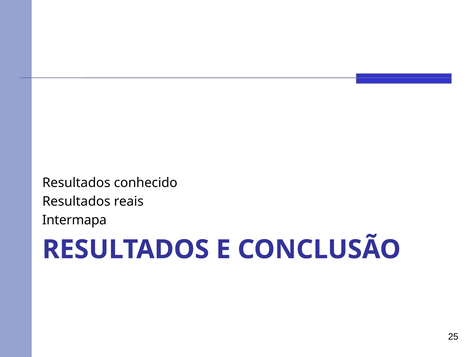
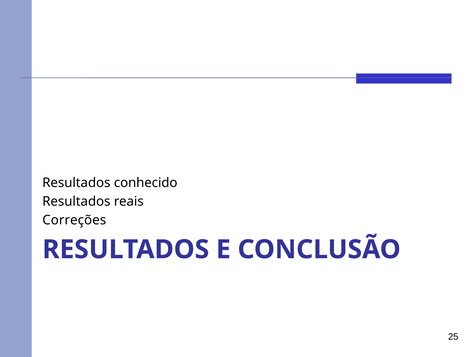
Intermapa: Intermapa -> Correções (74, 220)
